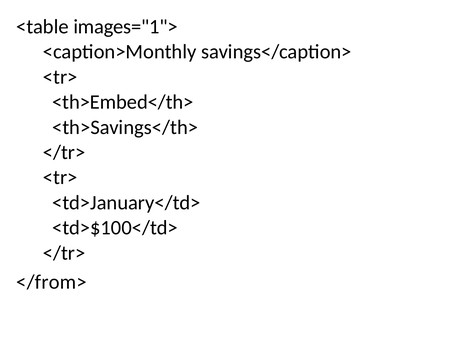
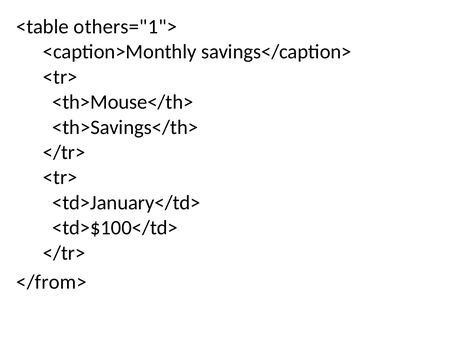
images="1">: images="1"> -> others="1"> (125, 27)
<th>Embed</th>: <th>Embed</th> -> <th>Mouse</th> (123, 102)
